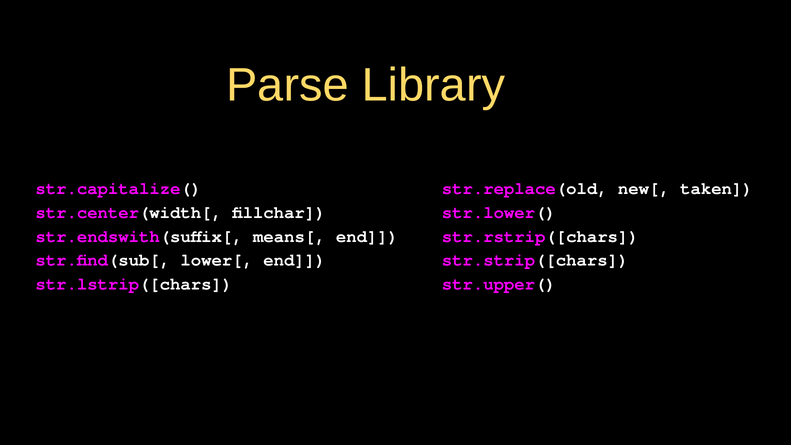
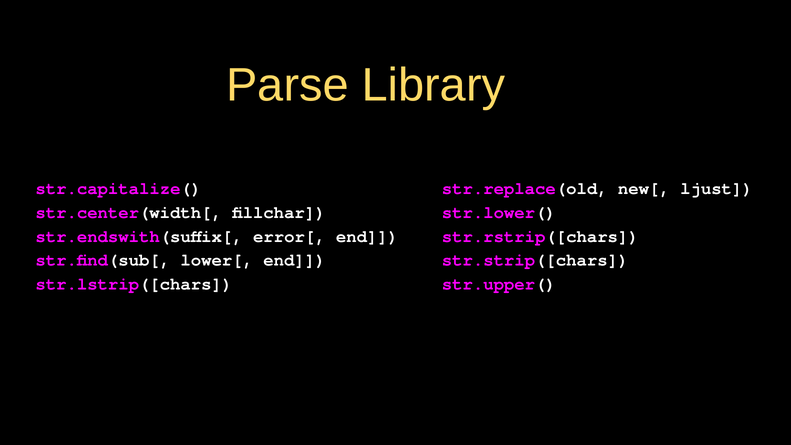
taken: taken -> ljust (716, 189)
means[: means[ -> error[ (289, 236)
